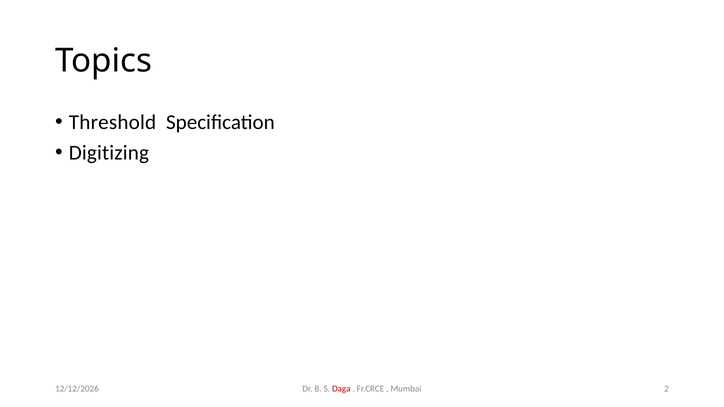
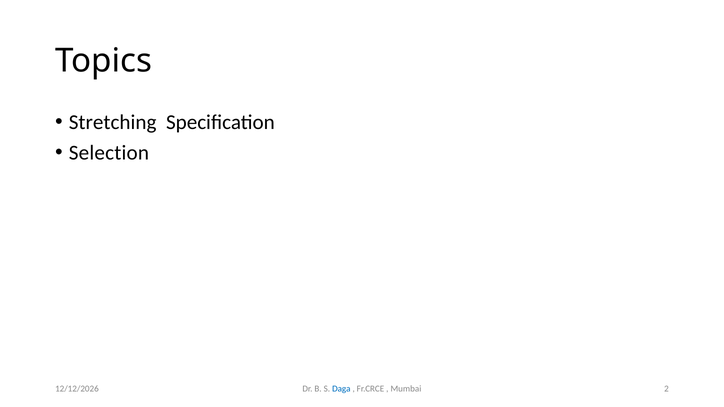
Threshold: Threshold -> Stretching (113, 122)
Digitizing: Digitizing -> Selection (109, 153)
Daga colour: red -> blue (341, 389)
